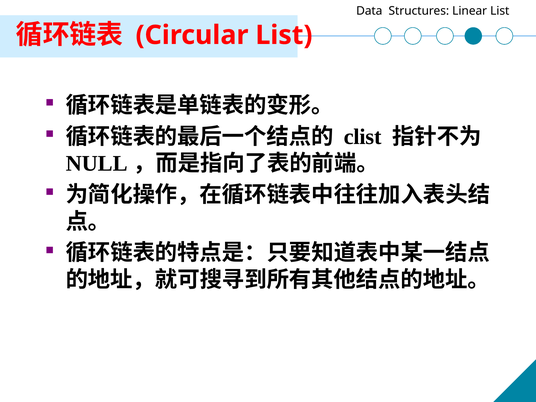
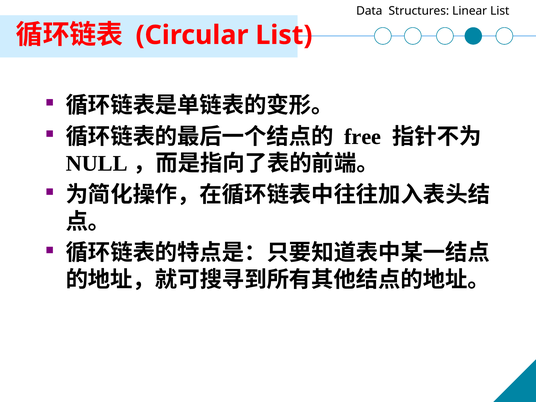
clist: clist -> free (363, 137)
